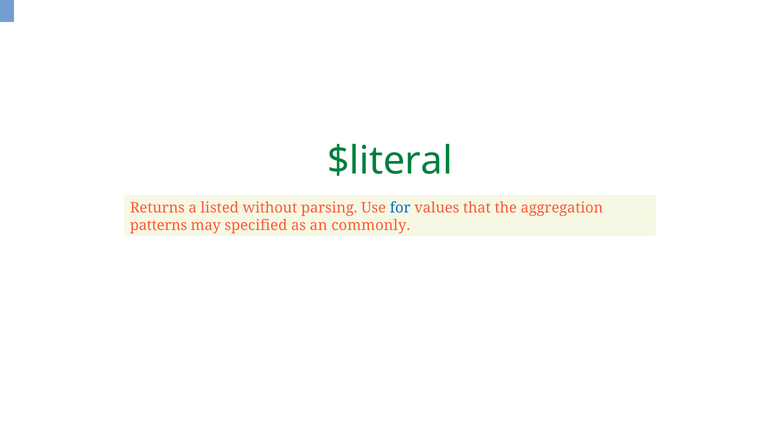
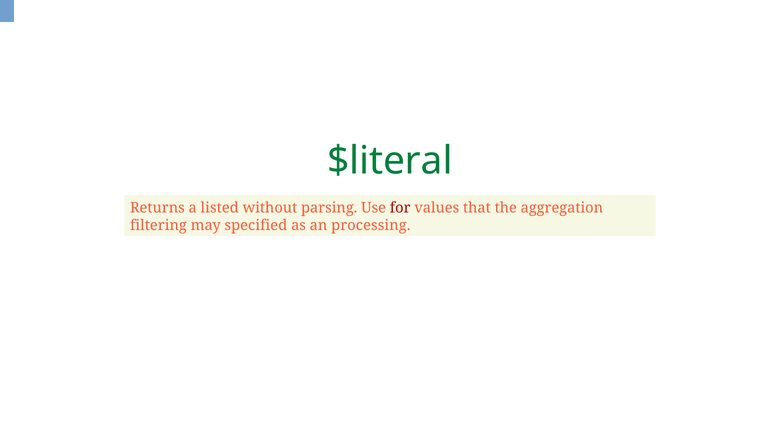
for colour: blue -> red (400, 208)
patterns: patterns -> filtering (158, 225)
commonly: commonly -> processing (371, 225)
